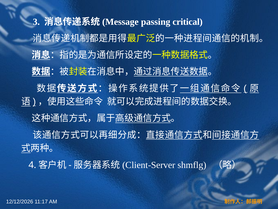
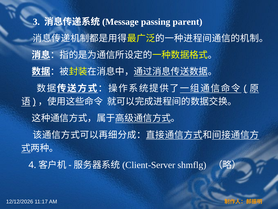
critical: critical -> parent (187, 22)
